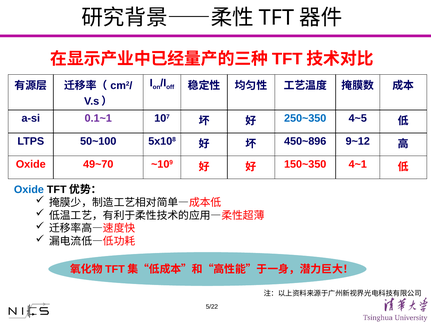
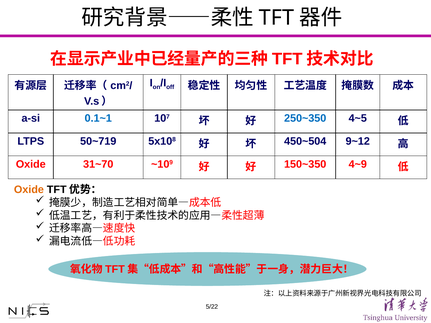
0.1~1 colour: purple -> blue (98, 118)
50~100: 50~100 -> 50~719 (98, 141)
450~896: 450~896 -> 450~504 (305, 141)
49~70: 49~70 -> 31~70 (98, 164)
4~1: 4~1 -> 4~9 (358, 164)
Oxide colour: blue -> orange (29, 190)
